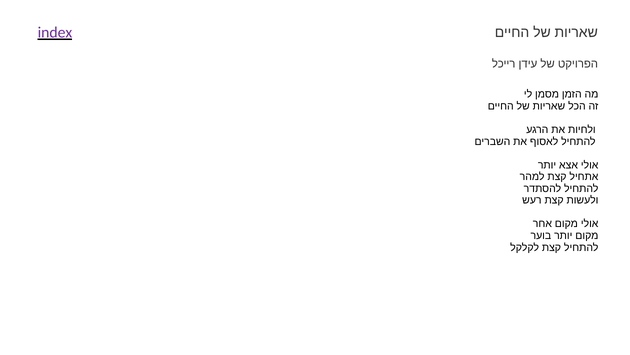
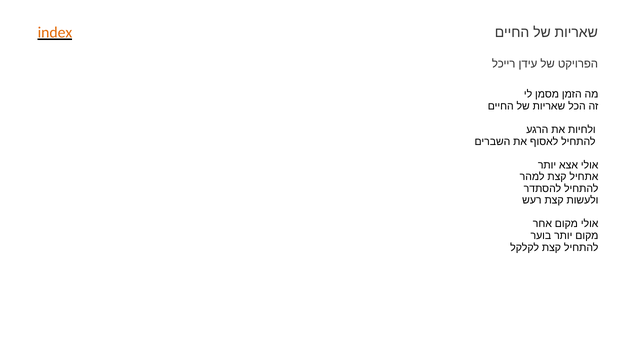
index colour: purple -> orange (55, 32)
